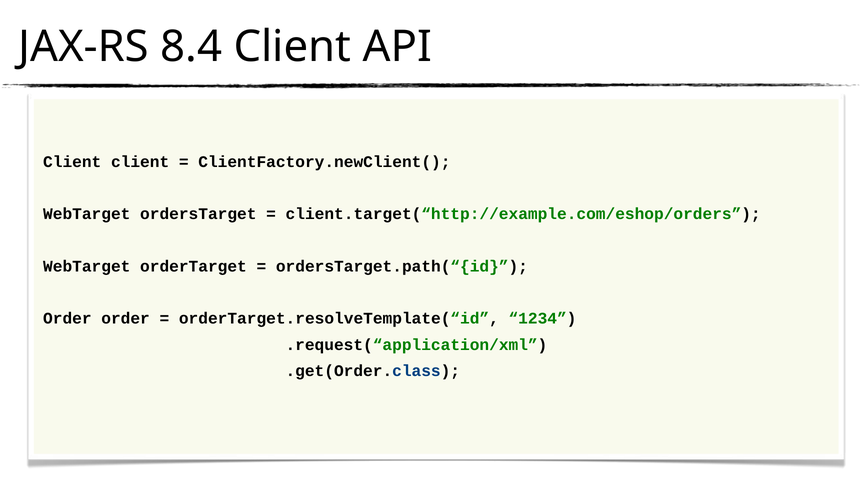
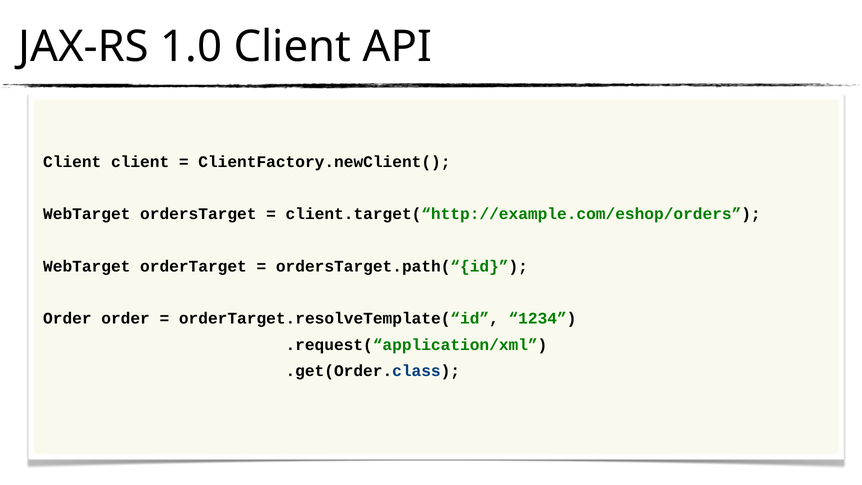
8.4: 8.4 -> 1.0 (191, 47)
